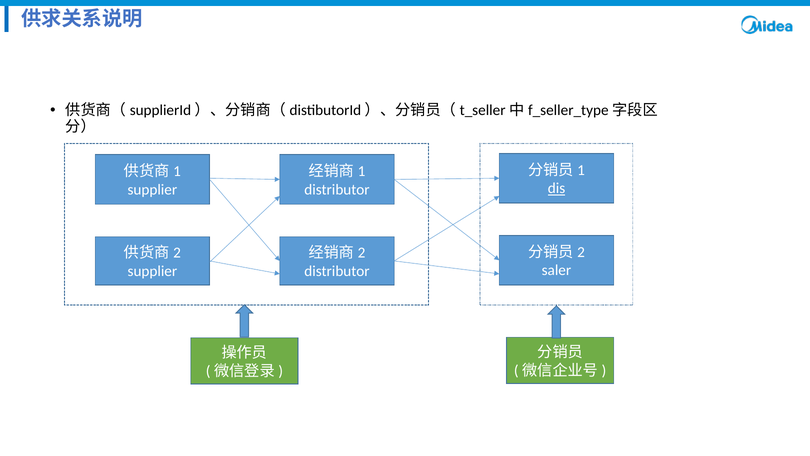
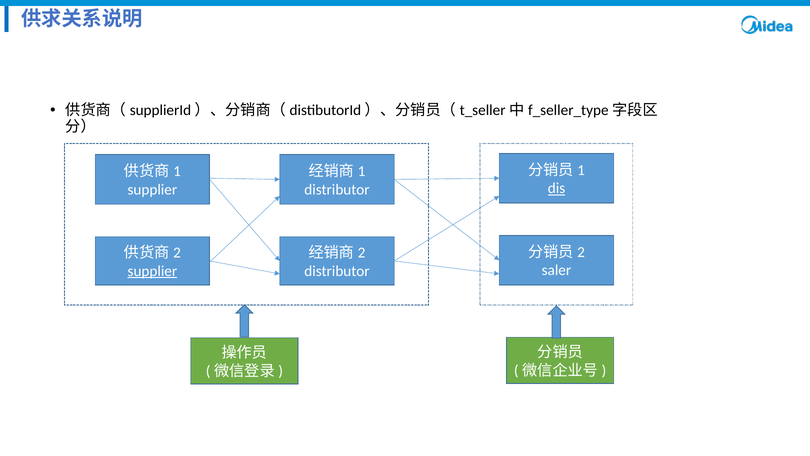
supplier underline: none -> present (152, 271)
